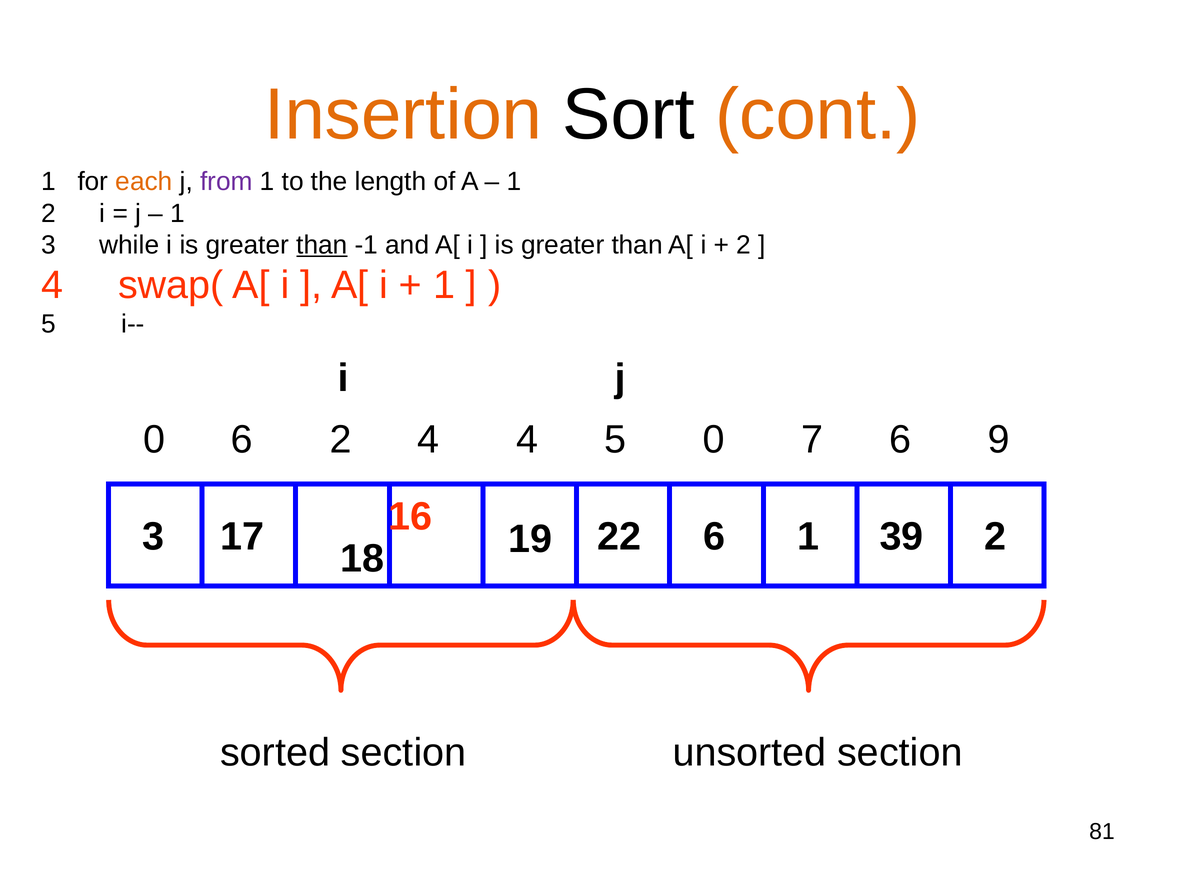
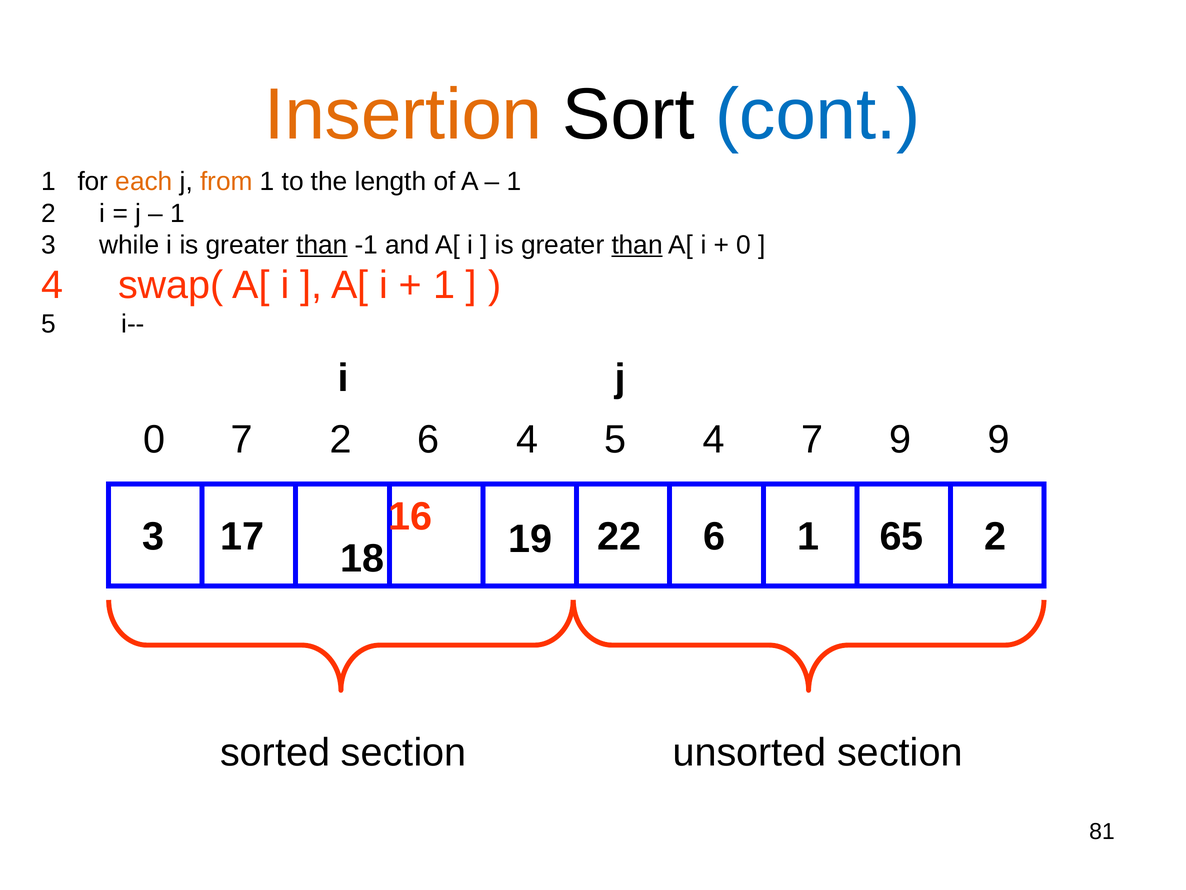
cont colour: orange -> blue (818, 115)
from colour: purple -> orange (226, 182)
than underline: none -> present (637, 245)
2: 2 -> 0 (744, 245)
0 6: 6 -> 7 (242, 439)
2 4: 4 -> 6 (428, 439)
5 0: 0 -> 4 (714, 439)
7 6: 6 -> 9 (900, 439)
39: 39 -> 65 (901, 536)
